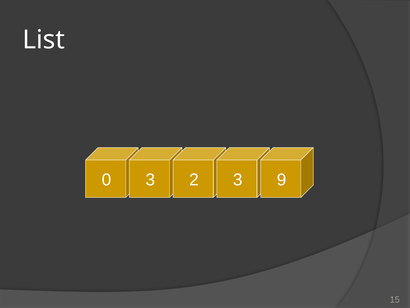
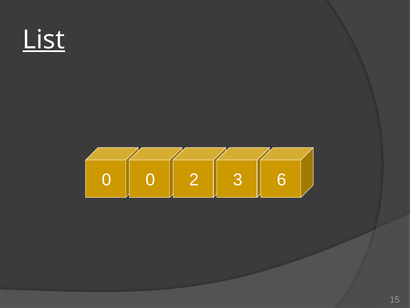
List underline: none -> present (44, 40)
0 3: 3 -> 0 (150, 180)
9: 9 -> 6 (282, 180)
